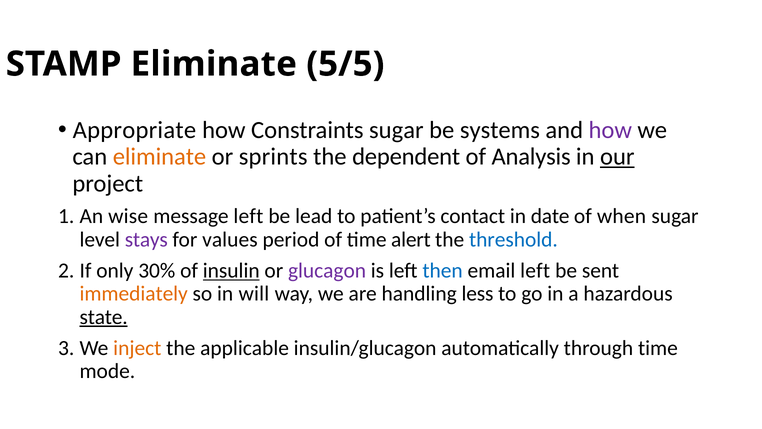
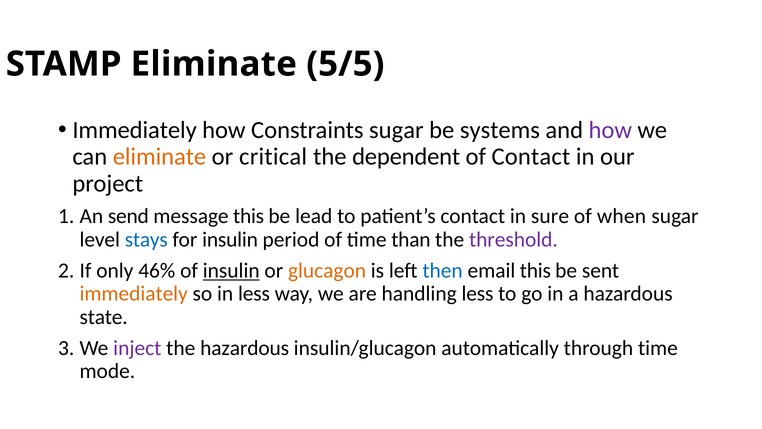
Appropriate: Appropriate -> Immediately (135, 130)
sprints: sprints -> critical (273, 157)
of Analysis: Analysis -> Contact (531, 157)
our underline: present -> none (617, 157)
wise: wise -> send (128, 216)
message left: left -> this (249, 216)
date: date -> sure (550, 216)
stays colour: purple -> blue (146, 239)
for values: values -> insulin (230, 239)
alert: alert -> than (411, 239)
threshold colour: blue -> purple (513, 239)
30%: 30% -> 46% (157, 270)
glucagon colour: purple -> orange (327, 270)
email left: left -> this (535, 270)
in will: will -> less (254, 294)
state underline: present -> none (104, 317)
inject colour: orange -> purple (137, 348)
the applicable: applicable -> hazardous (245, 348)
